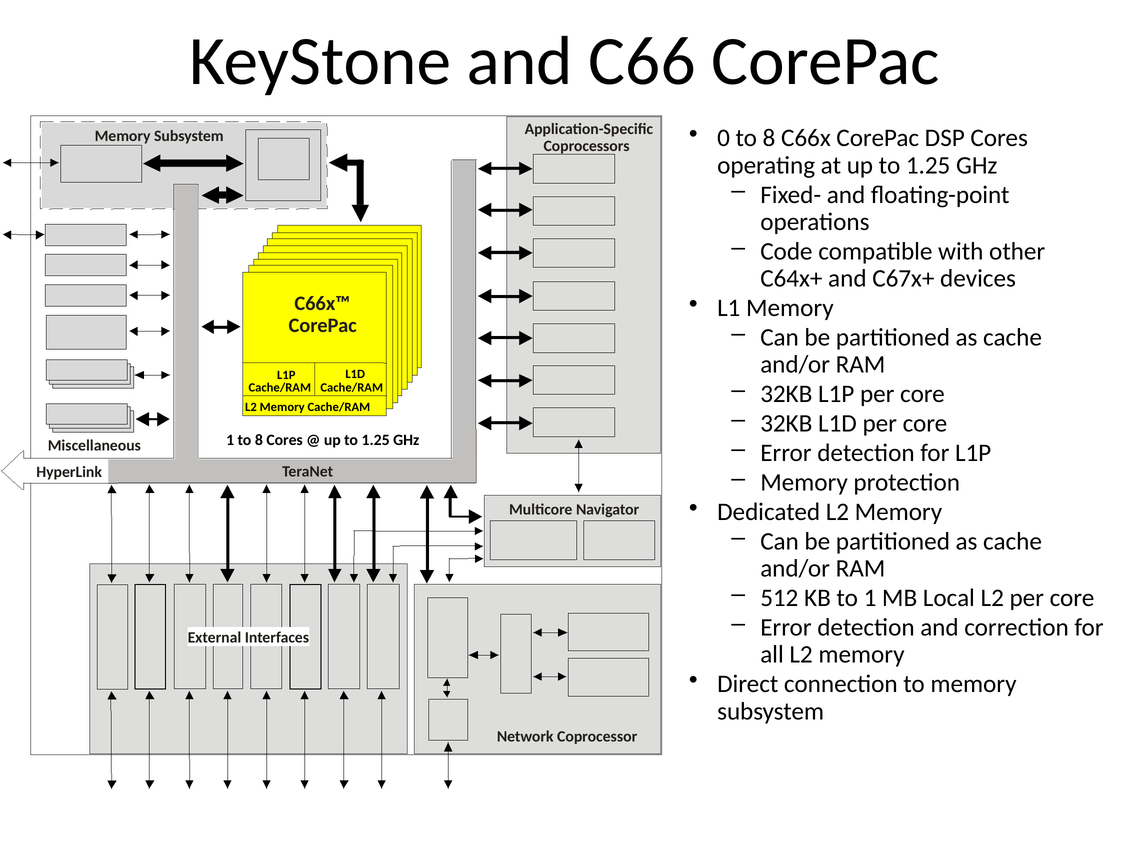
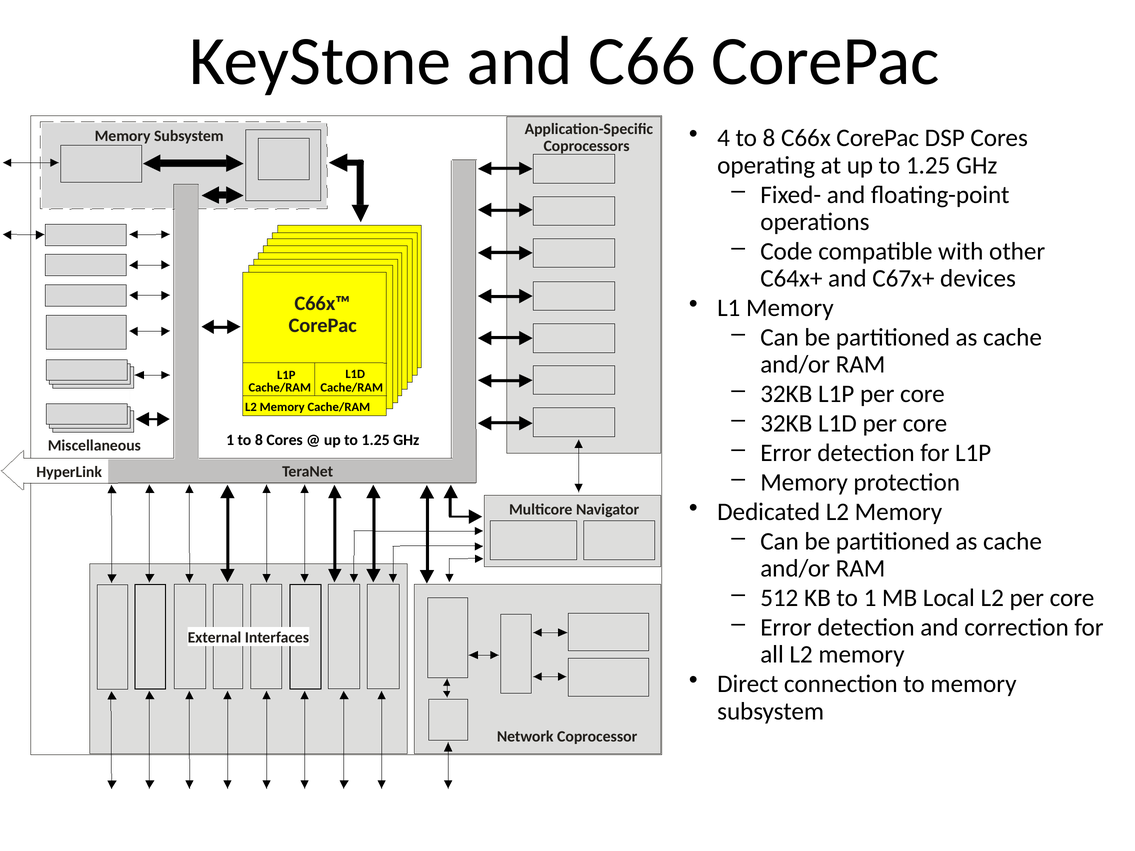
0: 0 -> 4 (724, 138)
